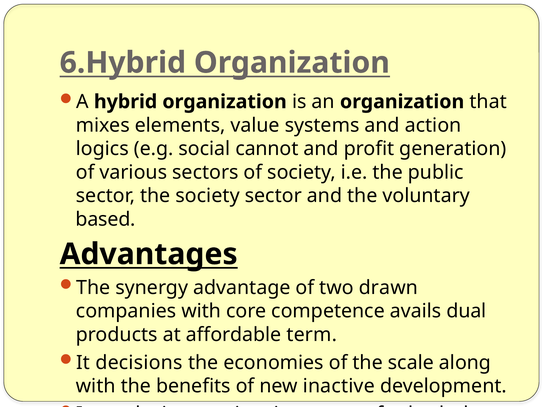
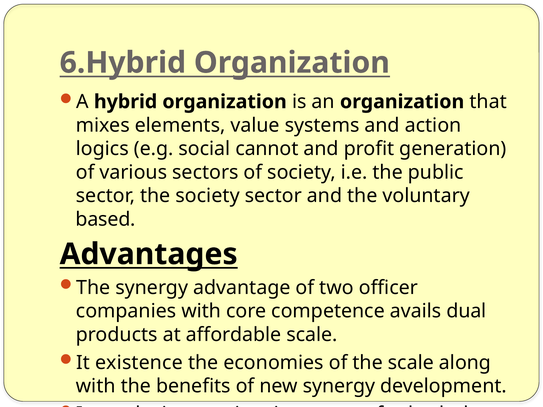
drawn: drawn -> officer (388, 288)
affordable term: term -> scale (312, 335)
decisions: decisions -> existence (139, 363)
new inactive: inactive -> synergy (339, 386)
